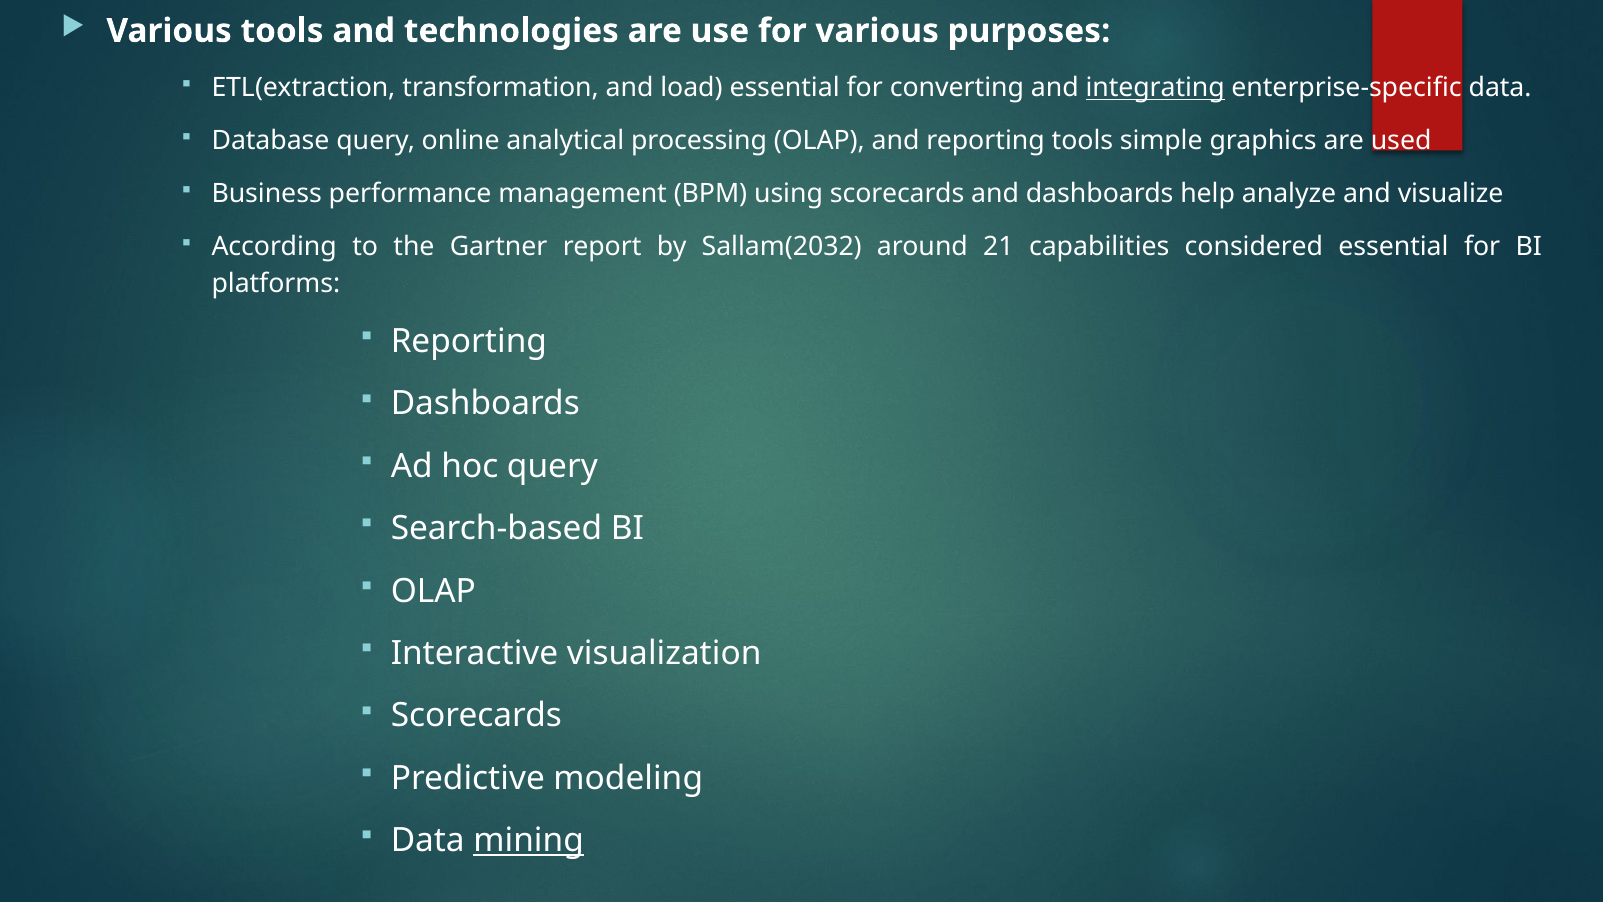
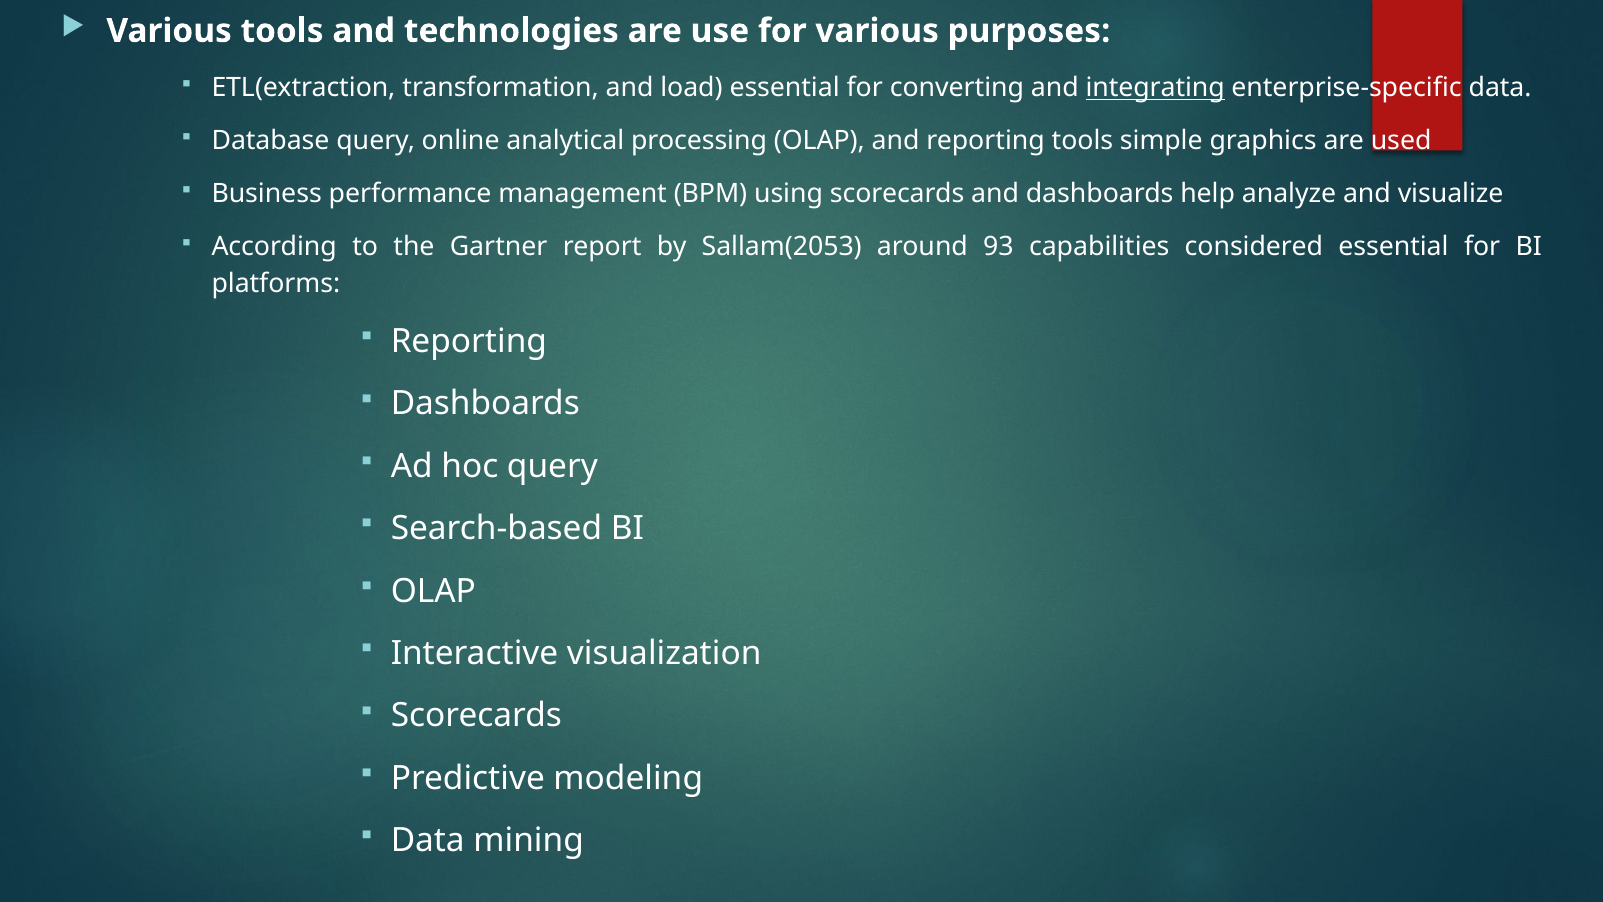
Sallam(2032: Sallam(2032 -> Sallam(2053 (782, 247)
21: 21 -> 93 (998, 247)
mining underline: present -> none (529, 840)
